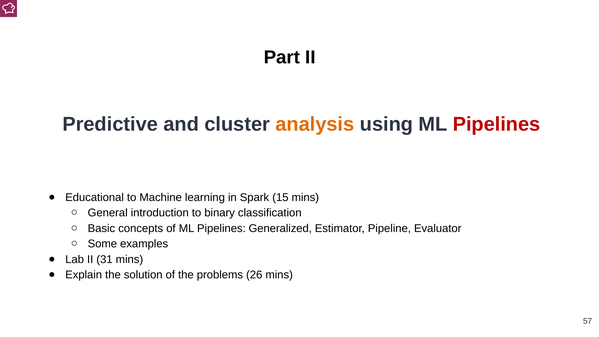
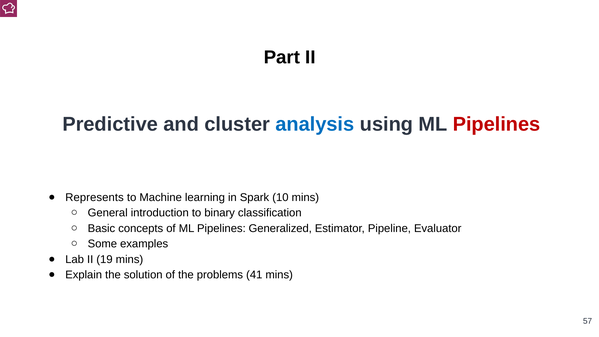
analysis colour: orange -> blue (315, 124)
Educational: Educational -> Represents (95, 197)
15: 15 -> 10 (280, 197)
31: 31 -> 19 (105, 259)
26: 26 -> 41 (254, 275)
